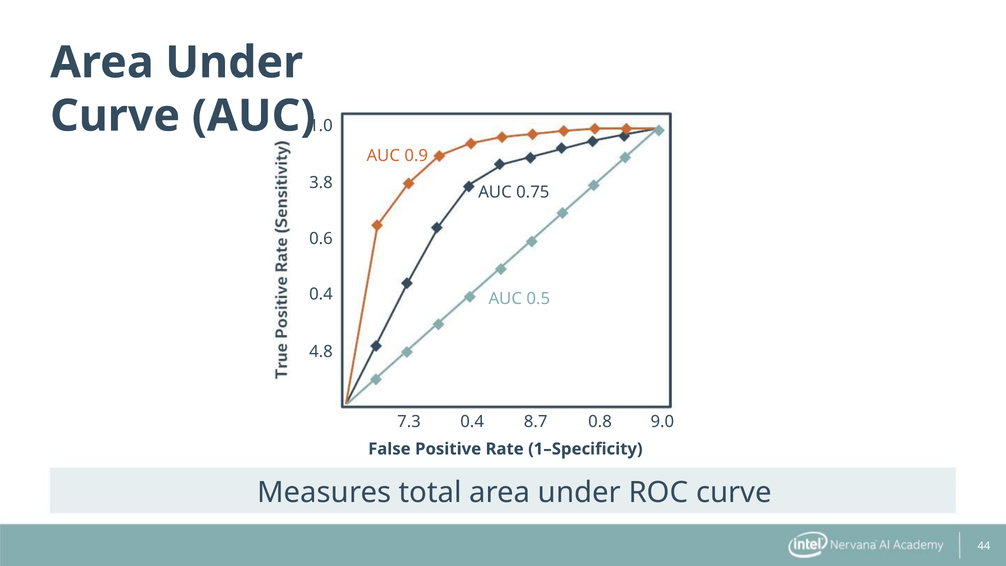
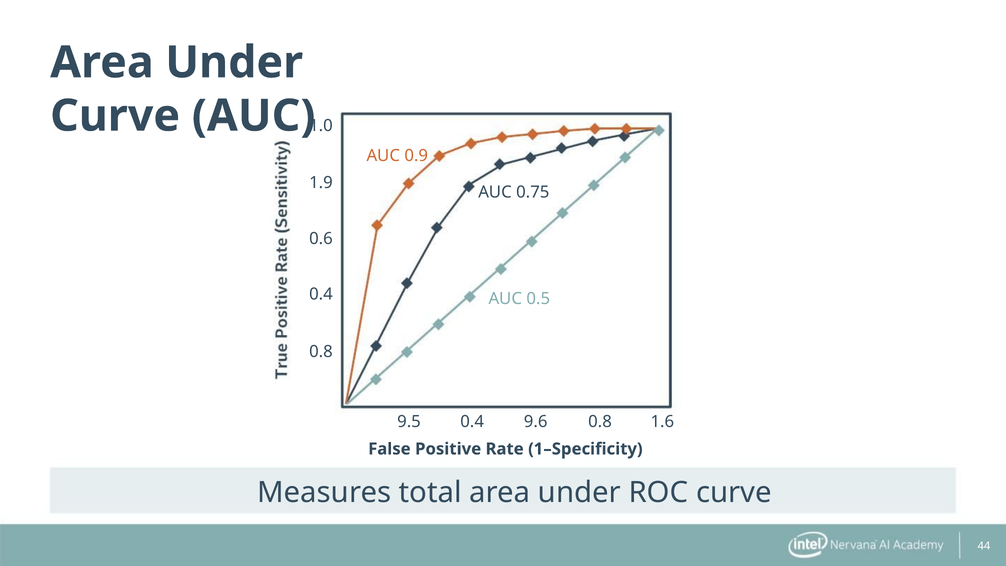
3.8: 3.8 -> 1.9 (321, 183)
4.8: 4.8 -> 0.8 (321, 351)
7.3: 7.3 -> 9.5 (409, 422)
8.7: 8.7 -> 9.6 (536, 422)
9.0: 9.0 -> 1.6 (662, 422)
